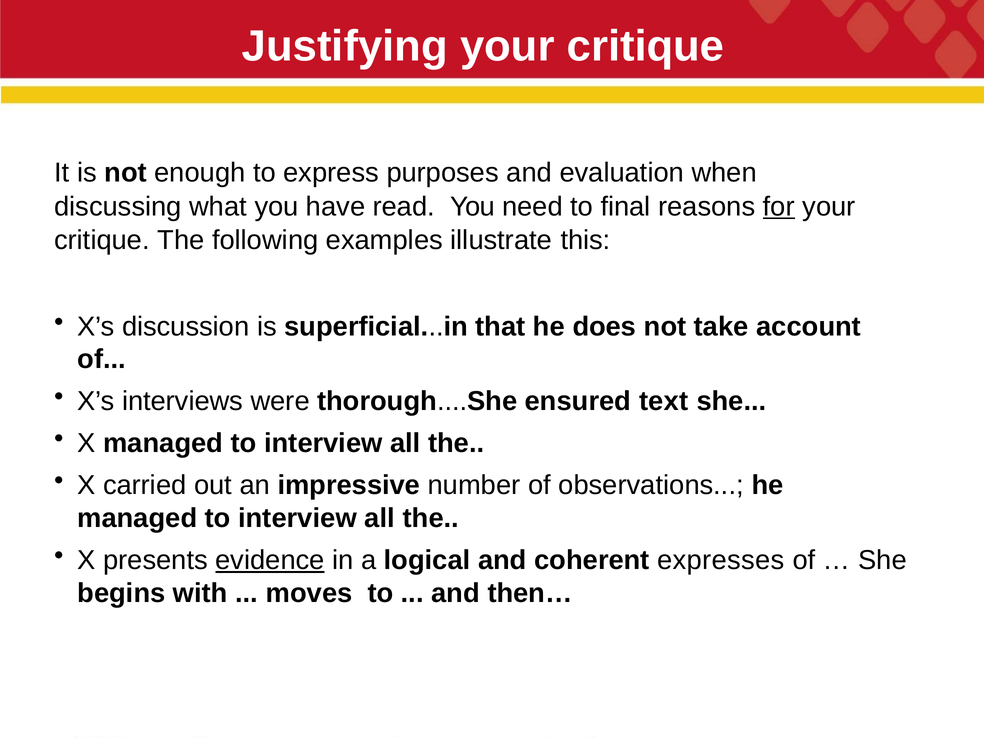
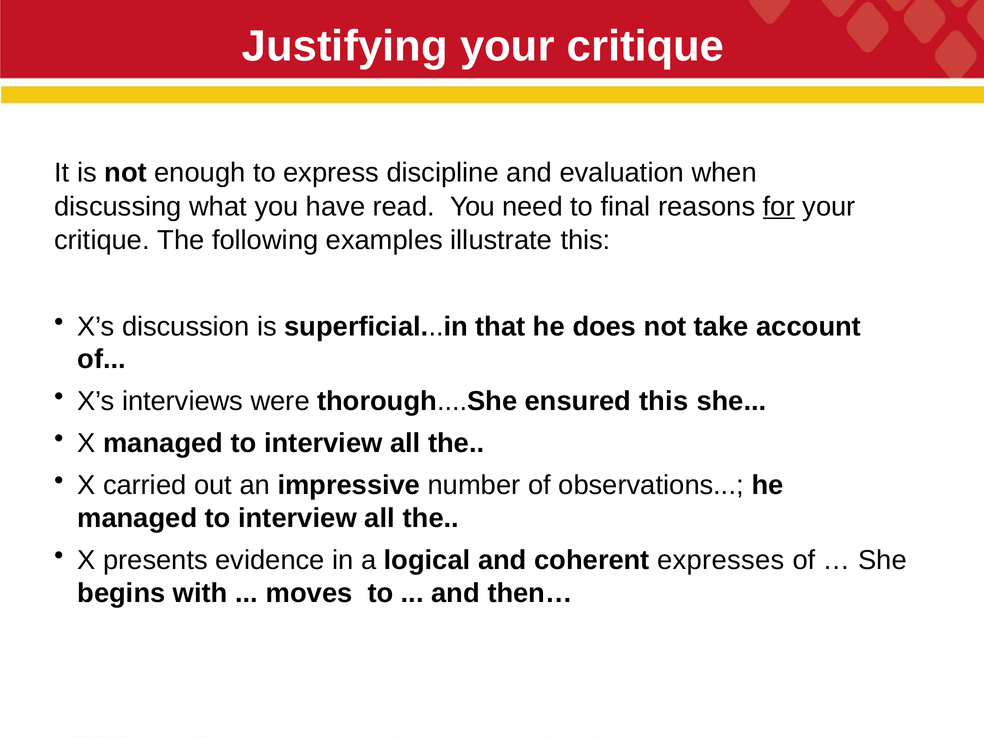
purposes: purposes -> discipline (443, 173)
ensured text: text -> this (664, 401)
evidence underline: present -> none (270, 560)
